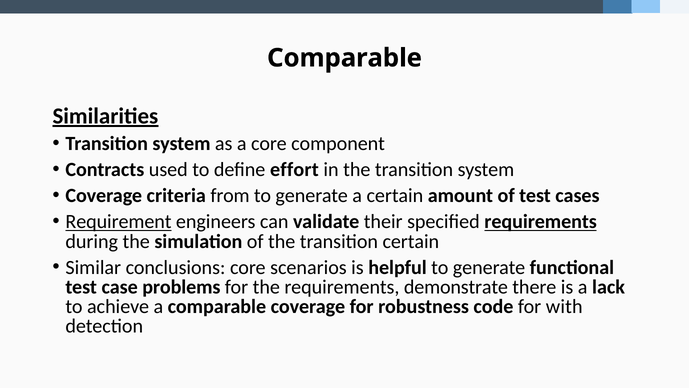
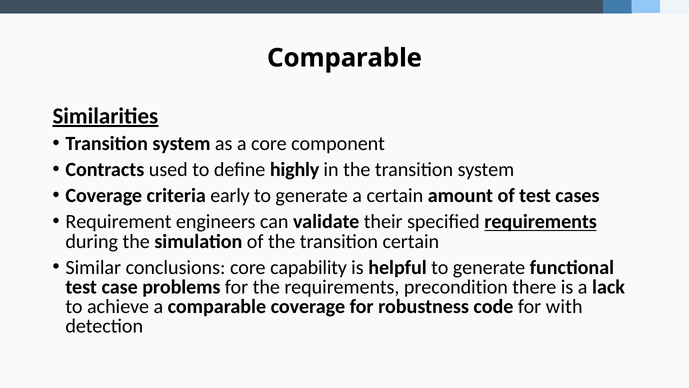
effort: effort -> highly (295, 170)
from: from -> early (230, 196)
Requirement underline: present -> none (118, 222)
scenarios: scenarios -> capability (309, 267)
demonstrate: demonstrate -> precondition (456, 287)
